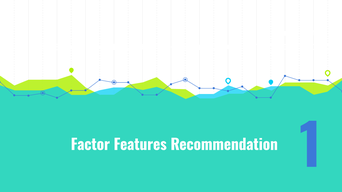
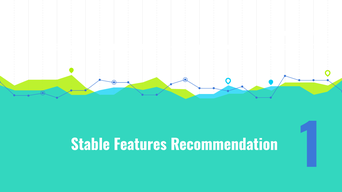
Factor: Factor -> Stable (90, 145)
